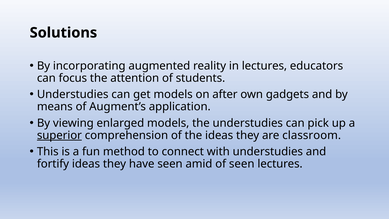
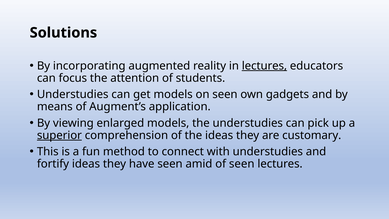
lectures underline: none -> present (264, 66)
on after: after -> seen (225, 94)
classroom: classroom -> customary (312, 135)
